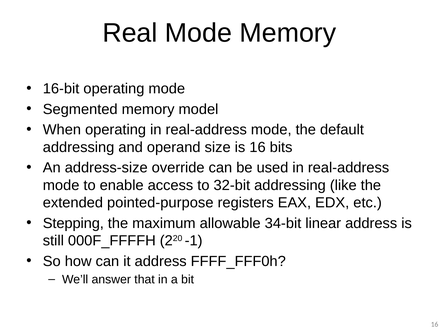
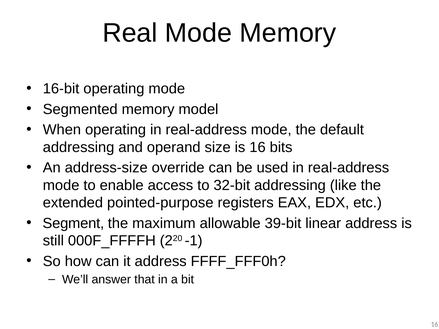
Stepping: Stepping -> Segment (73, 223)
34-bit: 34-bit -> 39-bit (283, 223)
